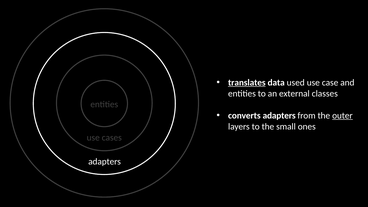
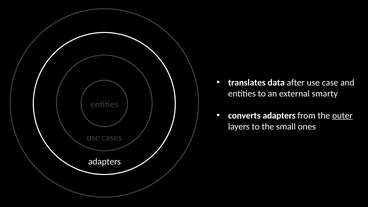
translates underline: present -> none (247, 82)
used: used -> after (296, 82)
classes: classes -> smarty (325, 94)
